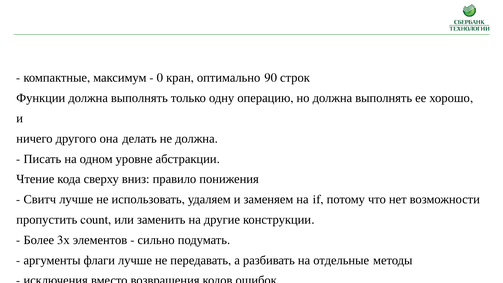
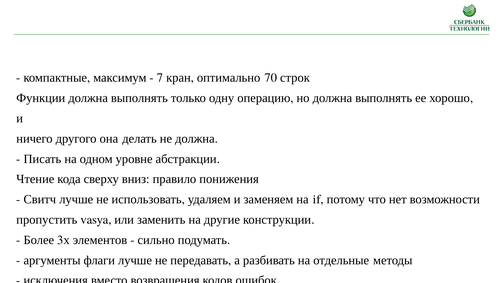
0: 0 -> 7 (160, 78)
90: 90 -> 70 (271, 78)
count: count -> vasya (96, 220)
